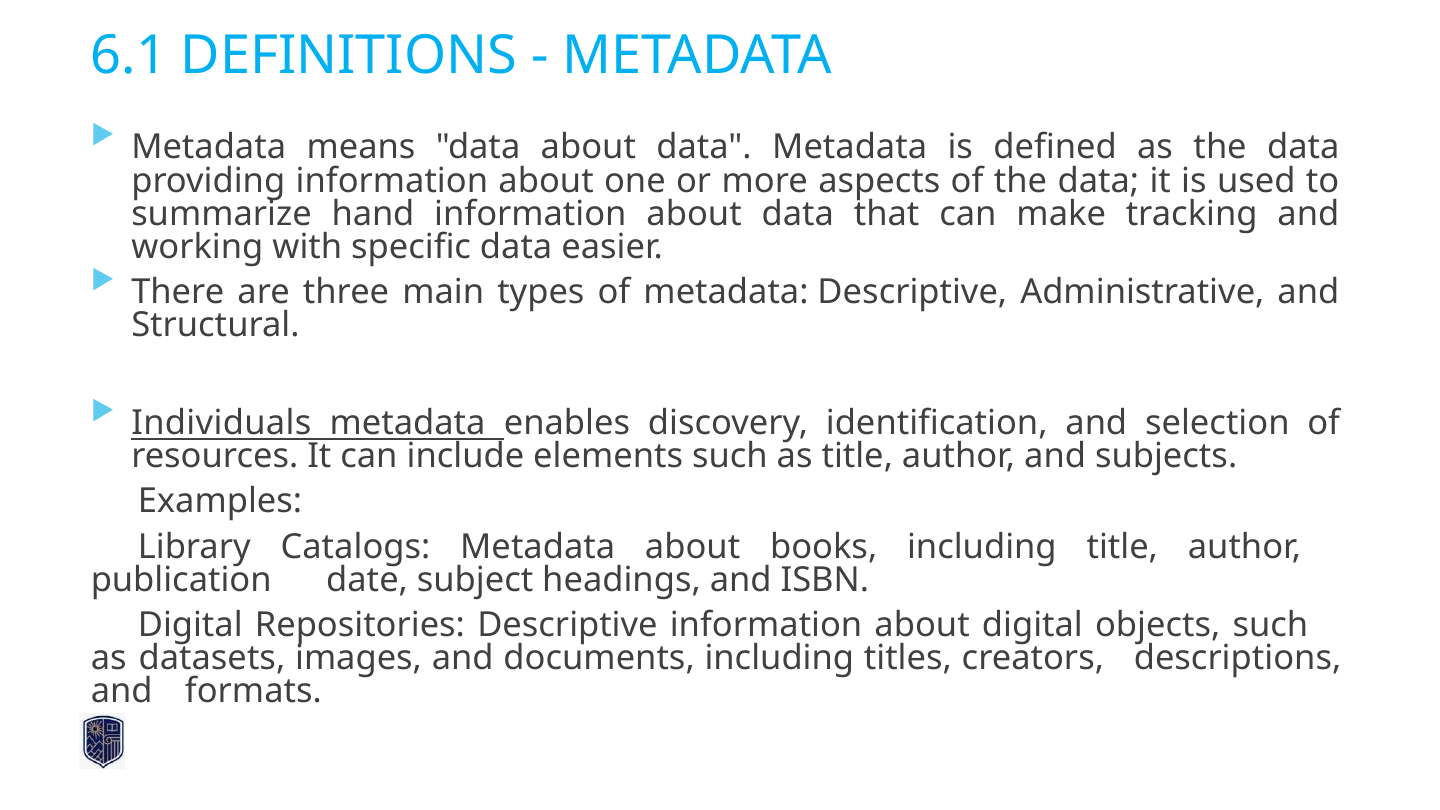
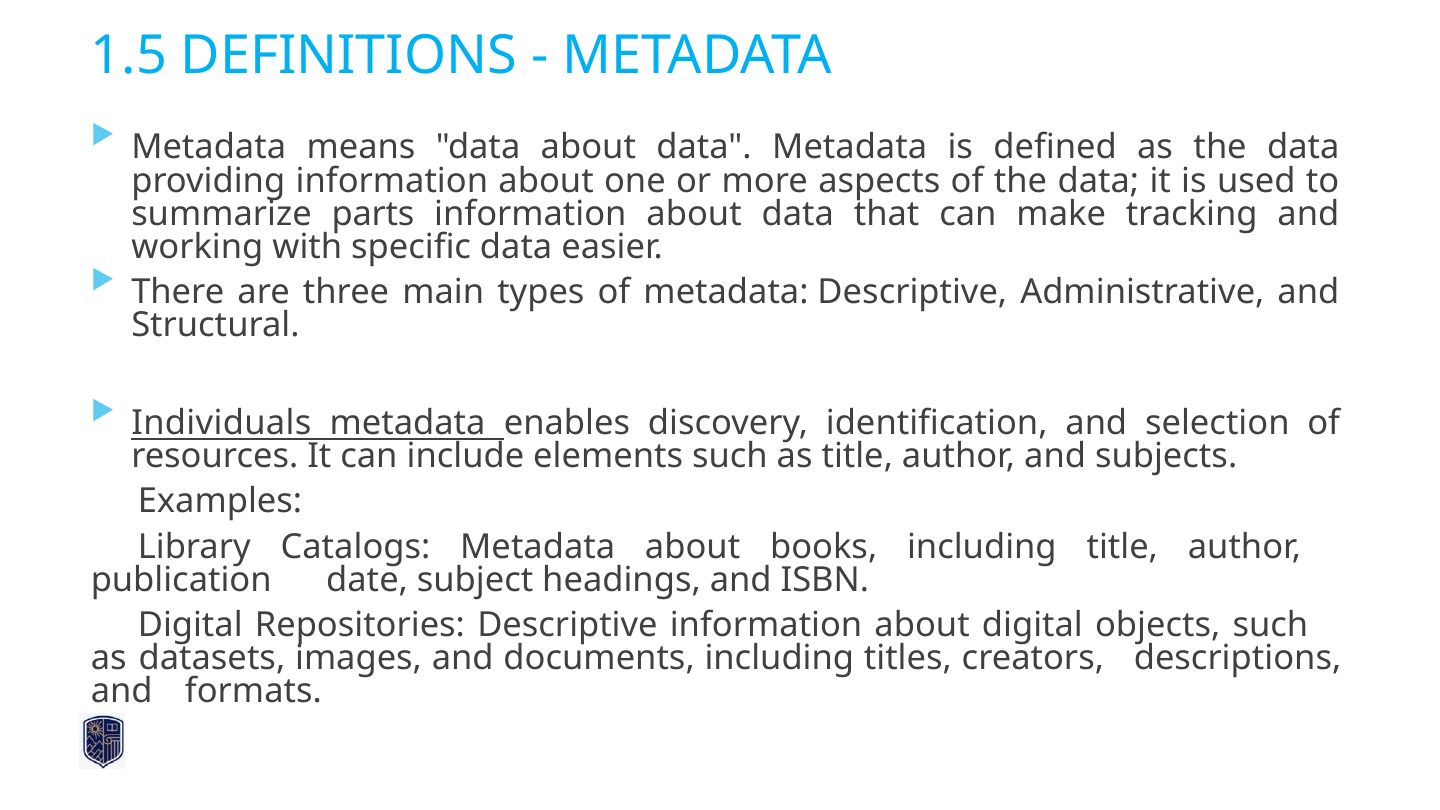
6.1: 6.1 -> 1.5 (129, 56)
hand: hand -> parts (373, 214)
